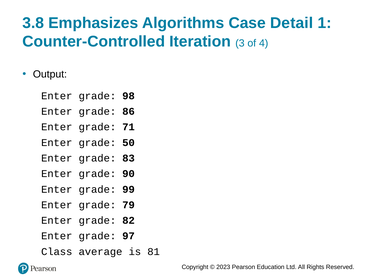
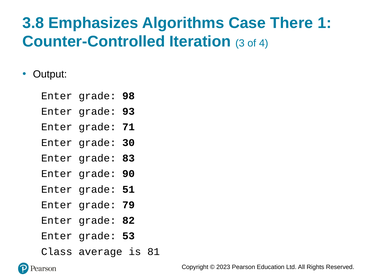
Detail: Detail -> There (292, 23)
86: 86 -> 93 (129, 112)
50: 50 -> 30 (129, 143)
99: 99 -> 51 (129, 190)
97: 97 -> 53 (129, 236)
